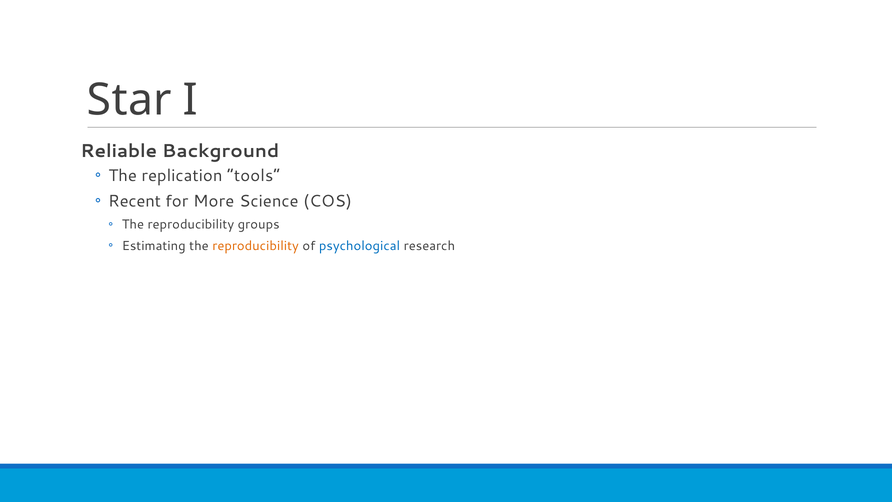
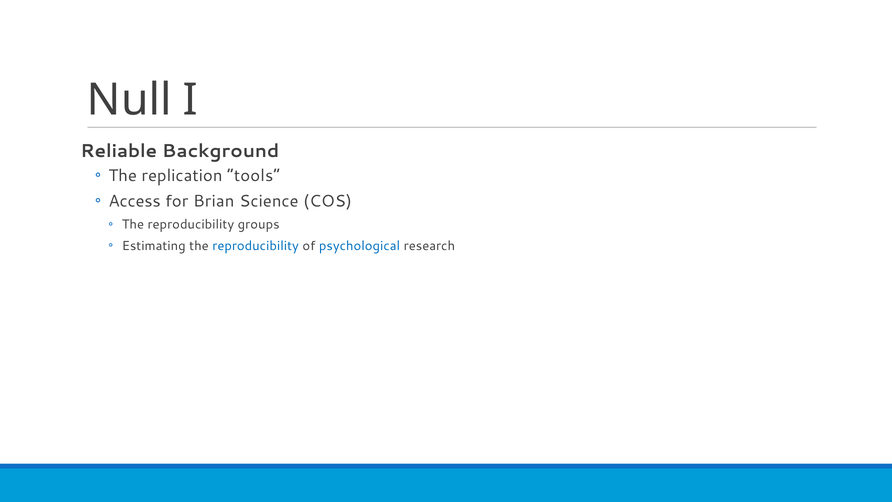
Star: Star -> Null (129, 100)
Recent: Recent -> Access (135, 201)
More: More -> Brian (214, 201)
reproducibility colour: orange -> blue (256, 246)
